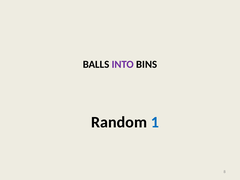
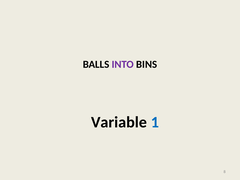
Random: Random -> Variable (119, 122)
